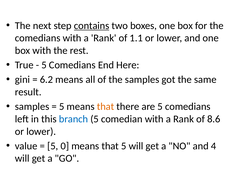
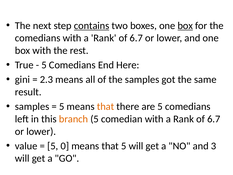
box underline: none -> present (185, 26)
1.1: 1.1 -> 6.7 (136, 38)
6.2: 6.2 -> 2.3 (46, 79)
branch colour: blue -> orange (74, 119)
8.6: 8.6 -> 6.7 (214, 119)
4: 4 -> 3 (214, 146)
